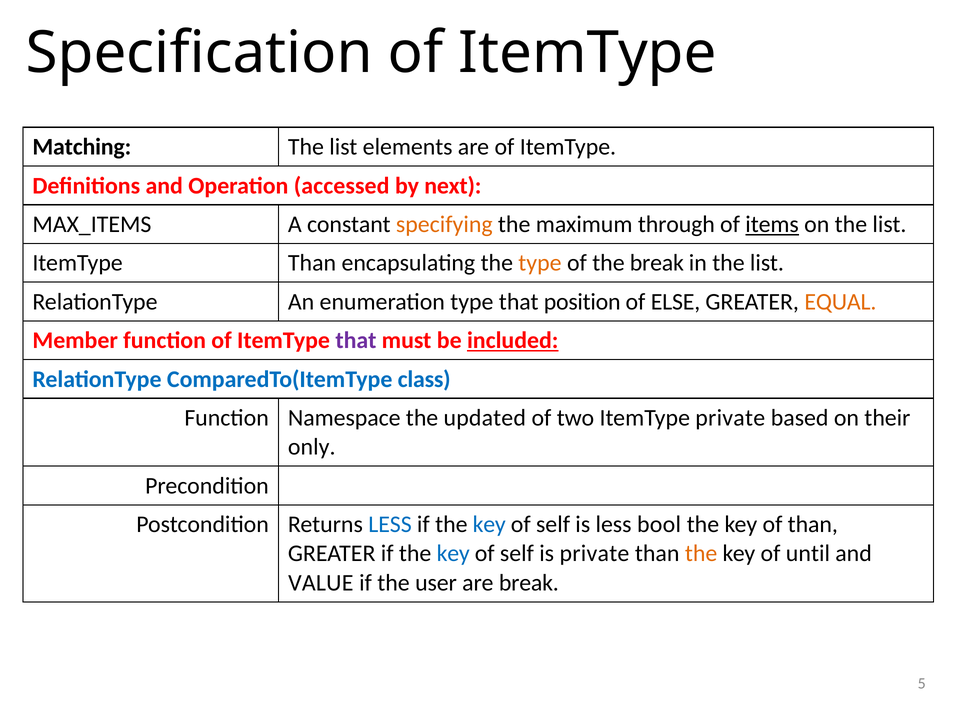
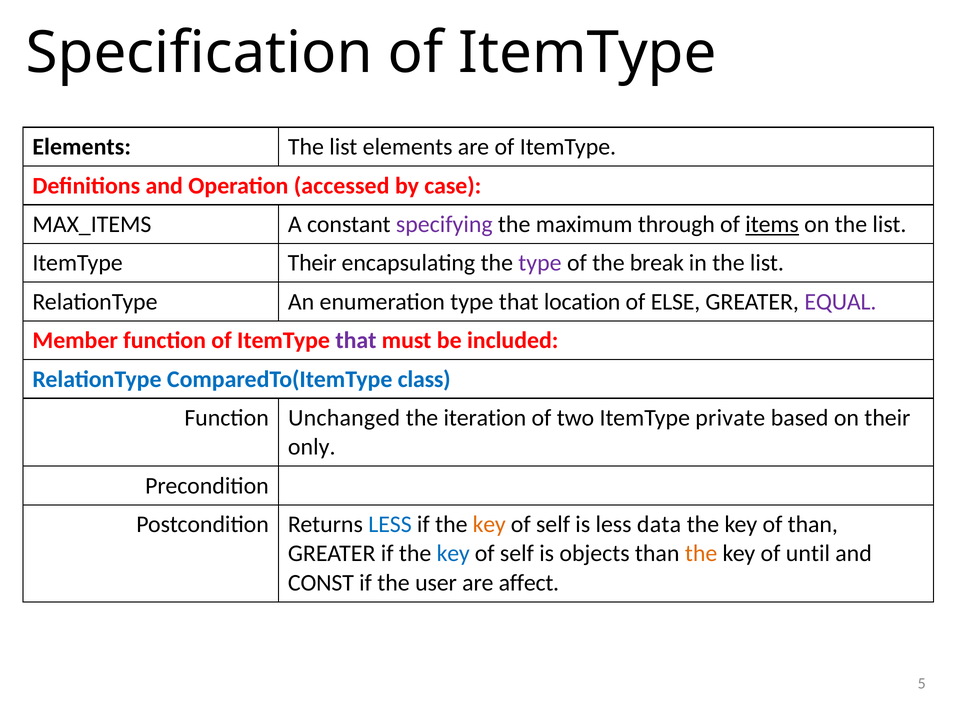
Matching: Matching -> Elements (82, 147)
next: next -> case (453, 186)
specifying colour: orange -> purple (444, 224)
ItemType Than: Than -> Their (312, 263)
type colour: orange -> purple (540, 263)
position: position -> location (582, 302)
EQUAL colour: orange -> purple (840, 302)
included underline: present -> none (513, 341)
Namespace: Namespace -> Unchanged (344, 418)
updated: updated -> iteration (485, 418)
key colour: blue -> orange (489, 525)
bool: bool -> data (659, 525)
is private: private -> objects (595, 554)
VALUE: VALUE -> CONST (321, 583)
are break: break -> affect (529, 583)
